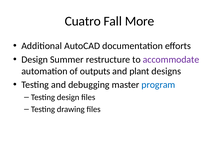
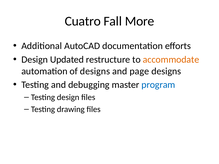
Summer: Summer -> Updated (67, 60)
accommodate colour: purple -> orange (171, 60)
of outputs: outputs -> designs (95, 71)
plant: plant -> page (139, 71)
